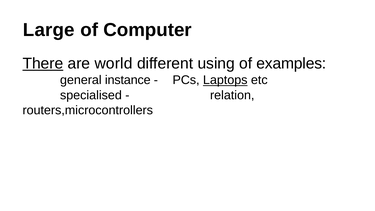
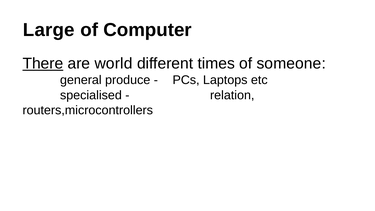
using: using -> times (216, 63)
examples: examples -> someone (291, 63)
instance: instance -> produce (128, 80)
Laptops underline: present -> none (225, 80)
